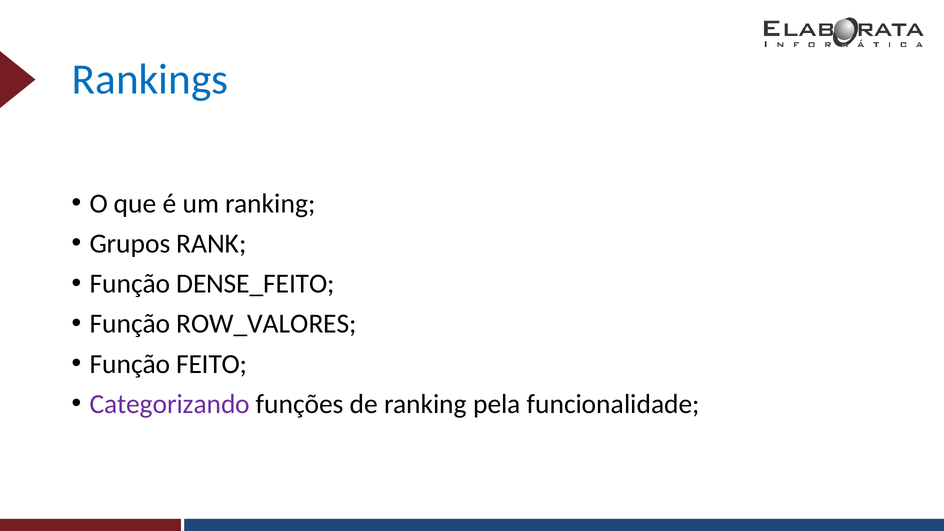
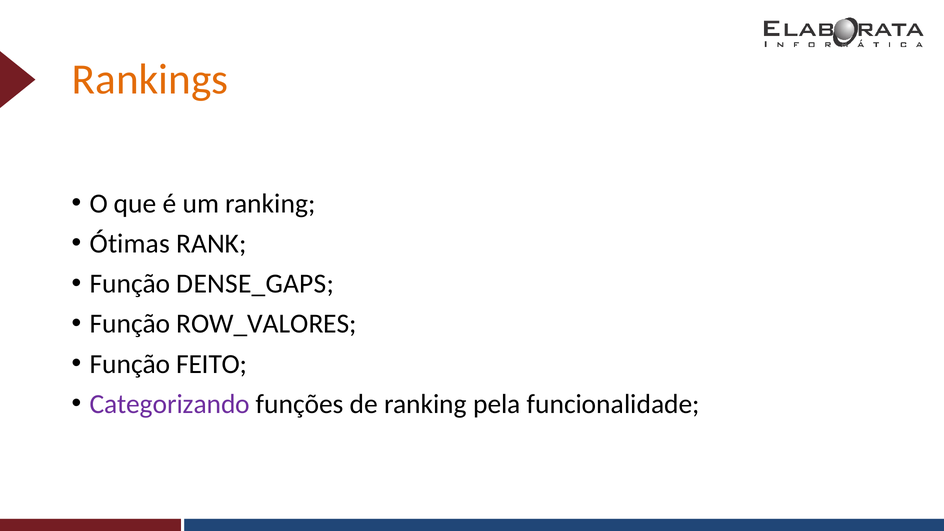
Rankings colour: blue -> orange (150, 80)
Grupos: Grupos -> Ótimas (130, 244)
DENSE_FEITO: DENSE_FEITO -> DENSE_GAPS (255, 284)
